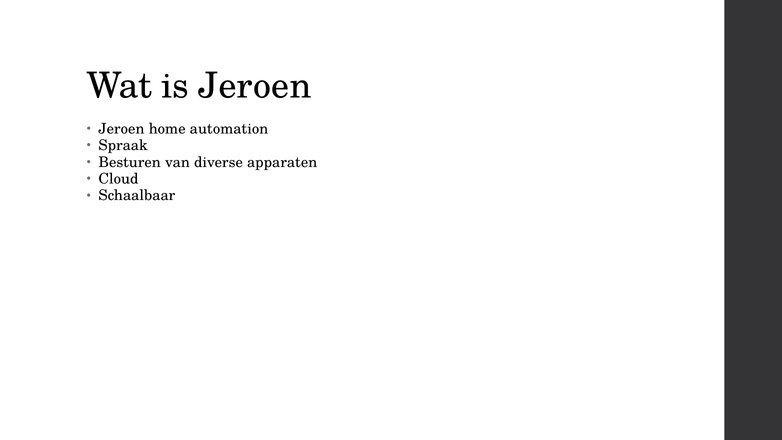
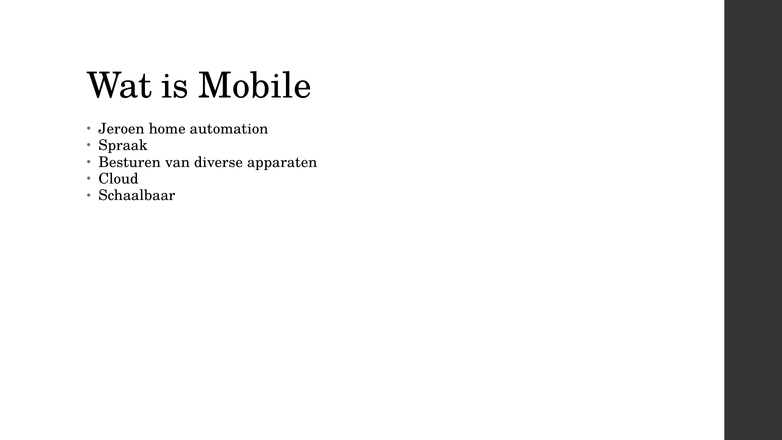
is Jeroen: Jeroen -> Mobile (255, 86)
